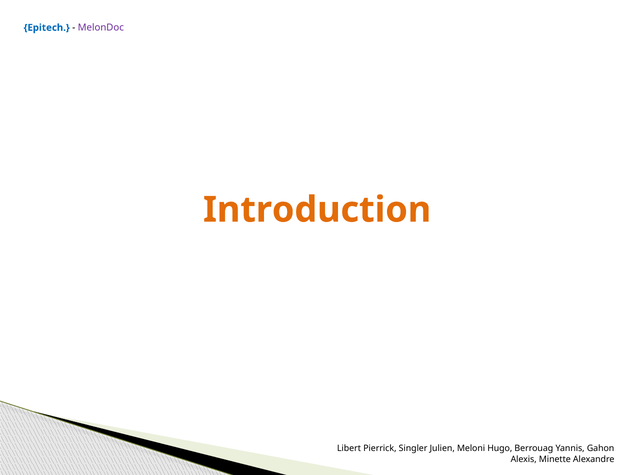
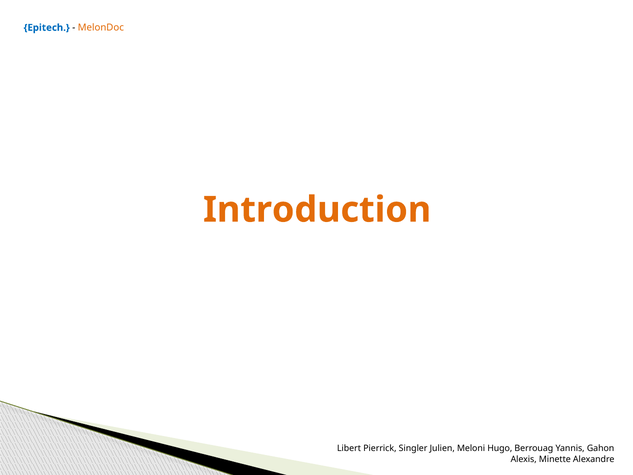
MelonDoc colour: purple -> orange (101, 28)
